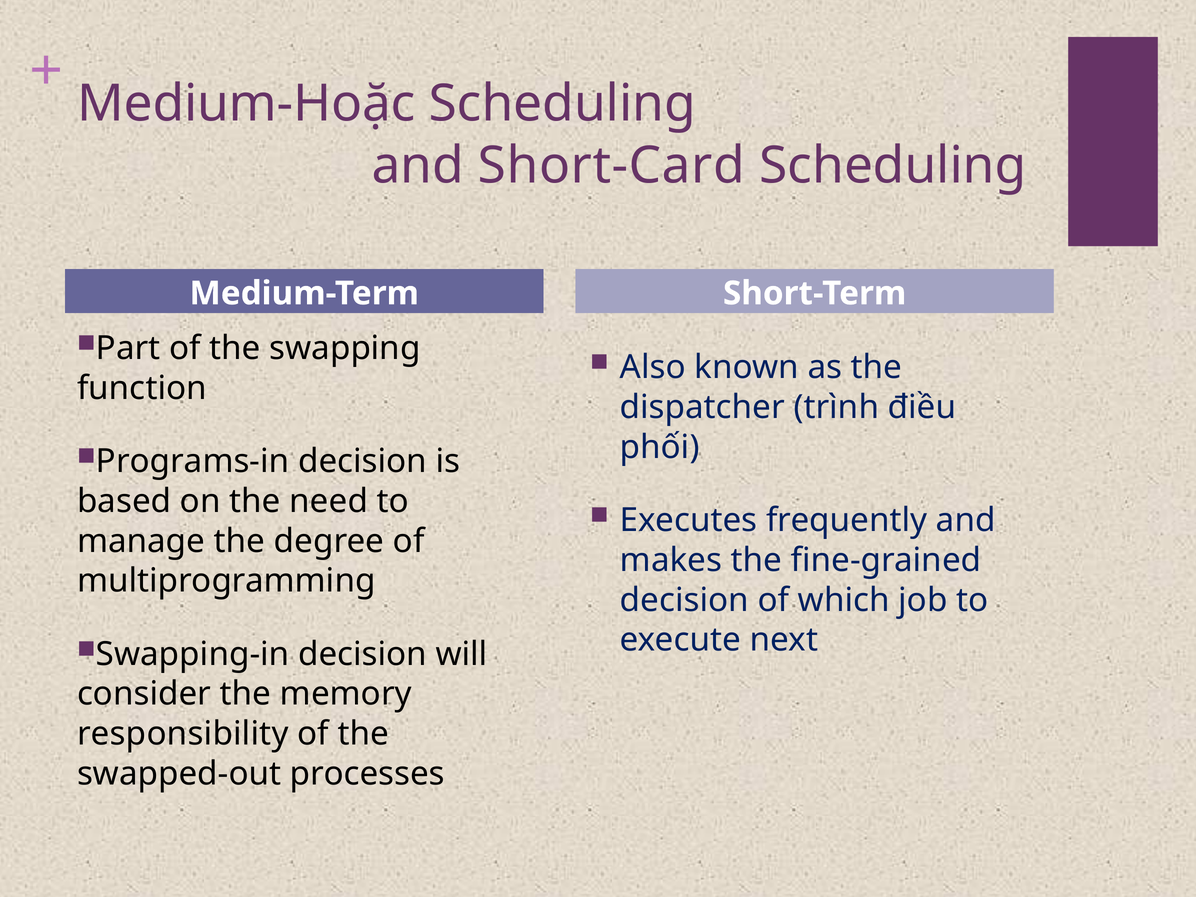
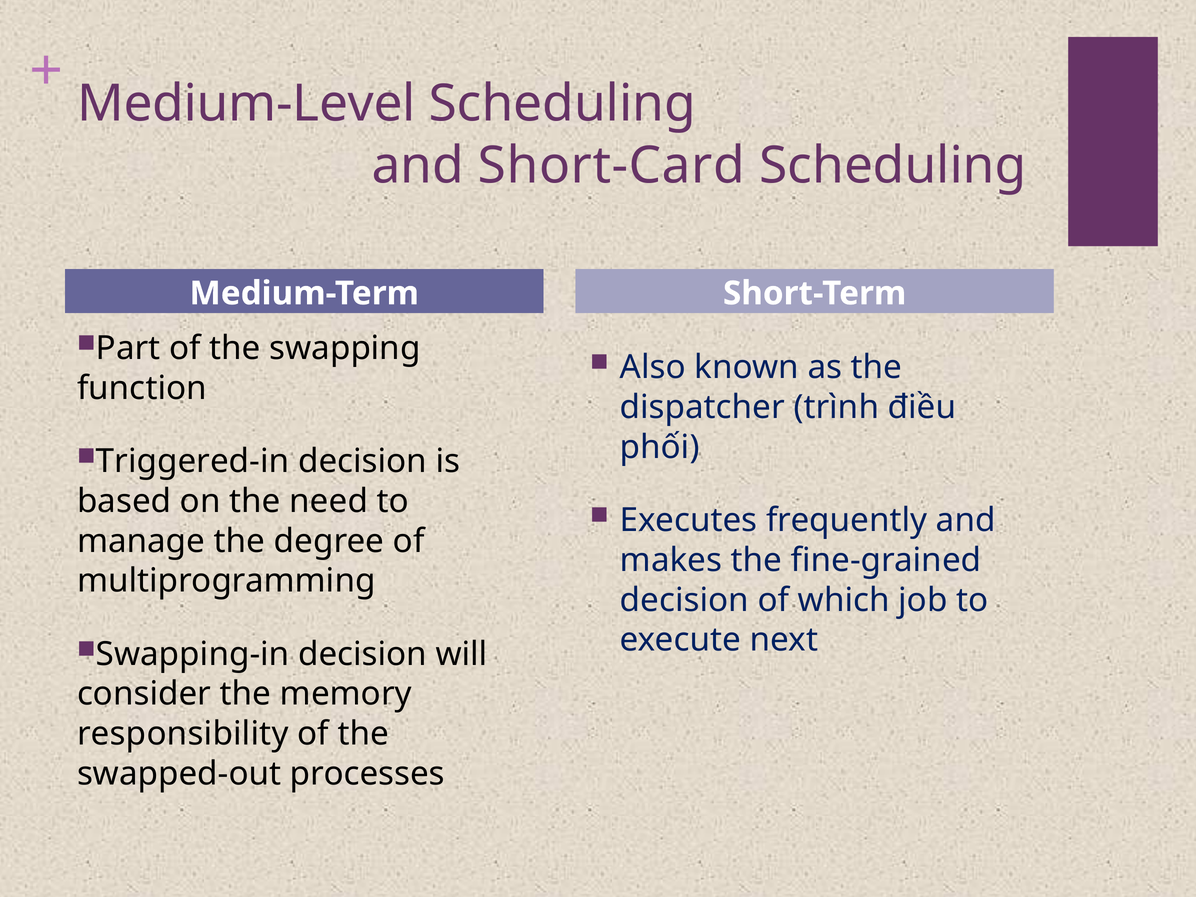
Medium-Hoặc: Medium-Hoặc -> Medium-Level (246, 104)
Programs-in: Programs-in -> Triggered-in (193, 461)
